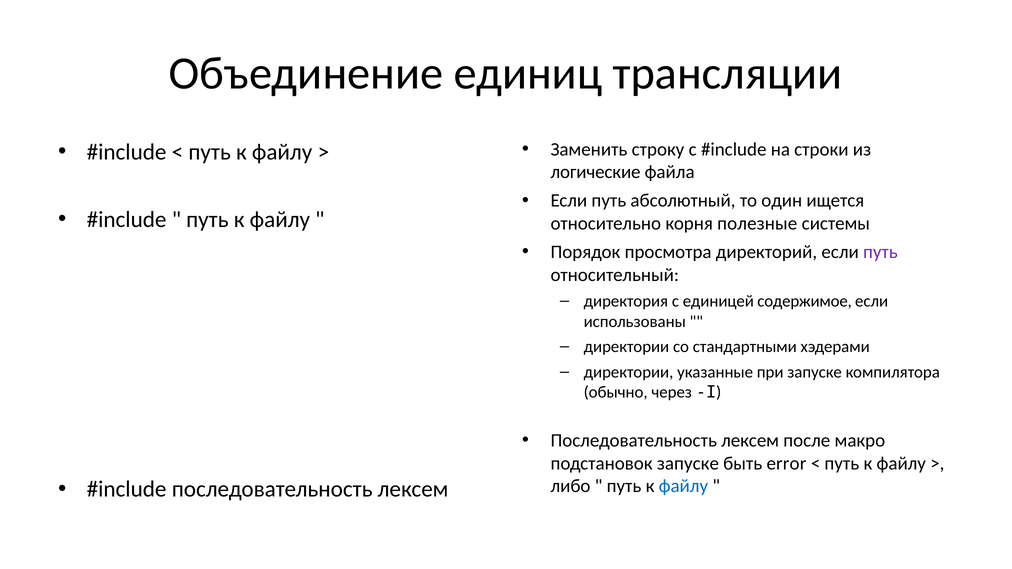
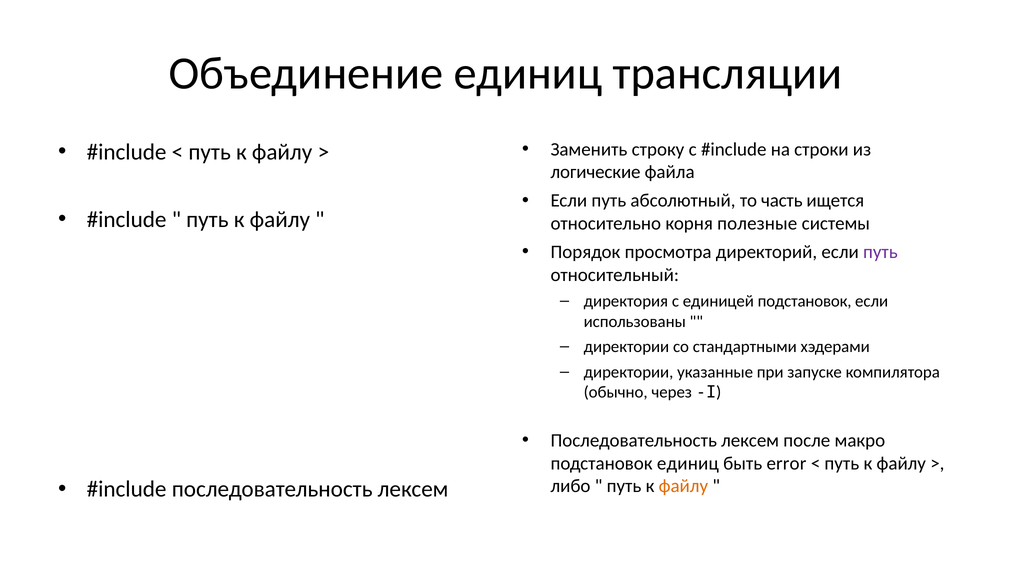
один: один -> часть (782, 201)
единицей содержимое: содержимое -> подстановок (805, 301)
подстановок запуске: запуске -> единиц (688, 463)
файлу colour: blue -> orange (683, 486)
